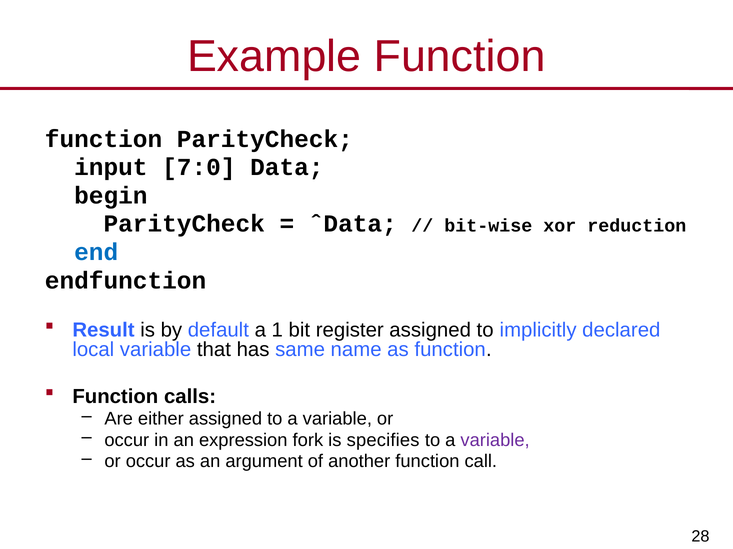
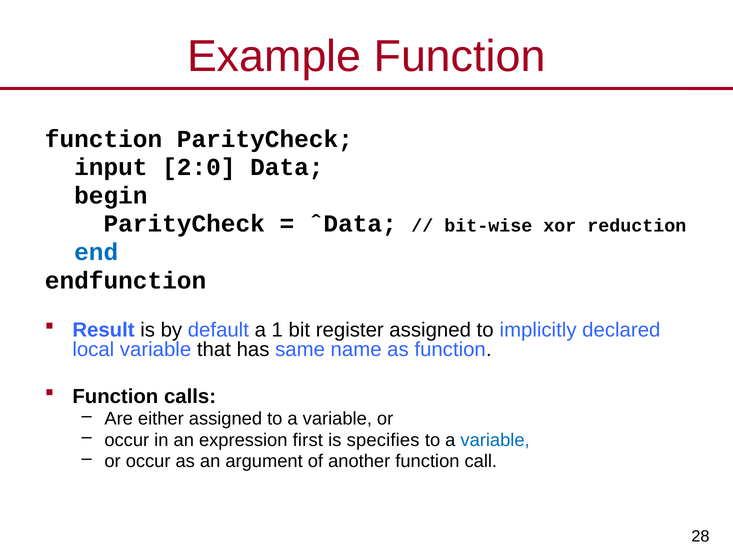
7:0: 7:0 -> 2:0 (199, 168)
fork: fork -> first (308, 441)
variable colour: purple -> blue (495, 441)
